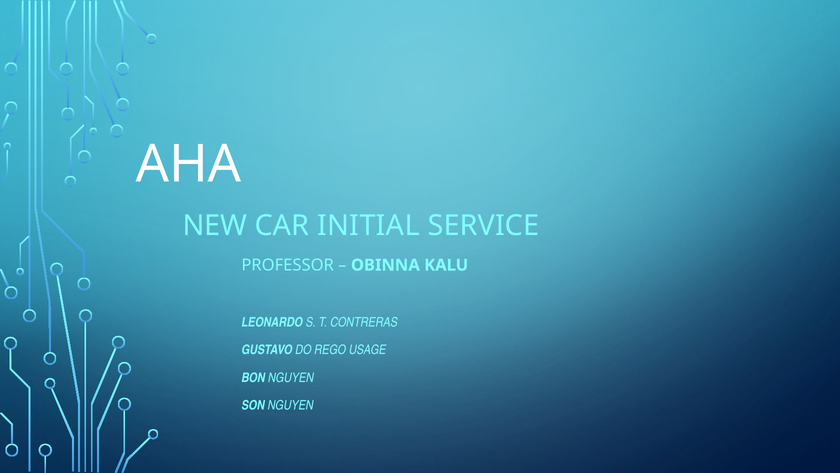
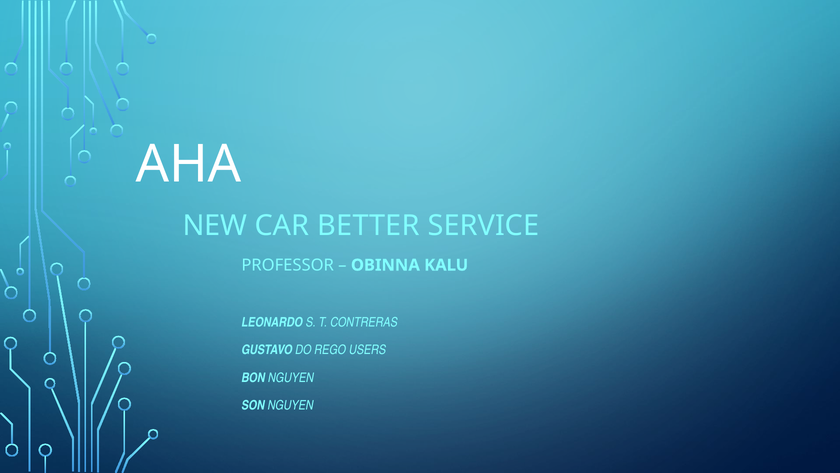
INITIAL: INITIAL -> BETTER (368, 226)
USAGE: USAGE -> USERS (368, 350)
